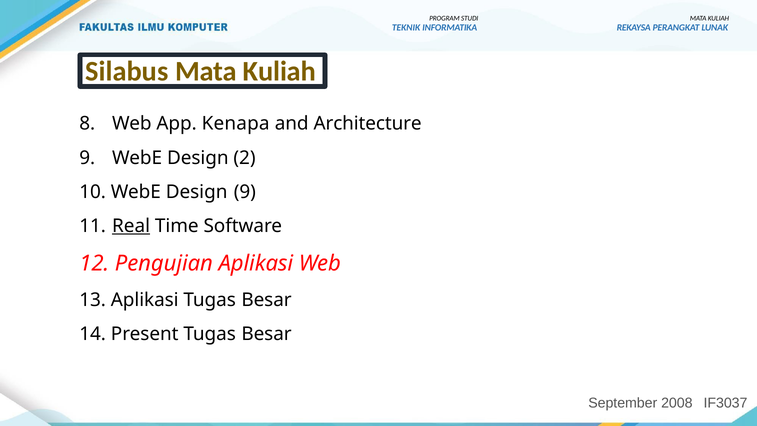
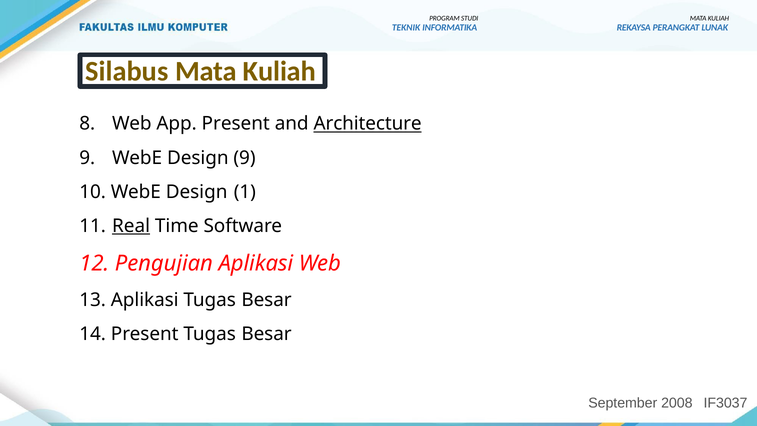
App Kenapa: Kenapa -> Present (236, 124)
Architecture underline: none -> present (368, 124)
Design 2: 2 -> 9 (245, 158)
Design 9: 9 -> 1 (245, 192)
